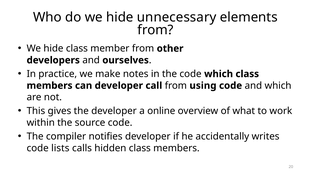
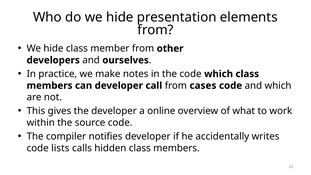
unnecessary: unnecessary -> presentation (177, 17)
using: using -> cases (203, 86)
